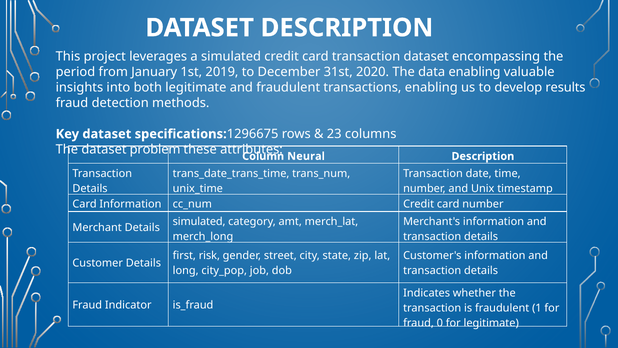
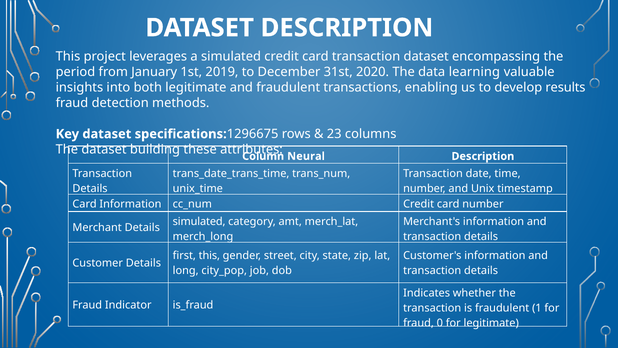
data enabling: enabling -> learning (474, 72)
problem: problem -> building (155, 149)
first risk: risk -> this (209, 255)
